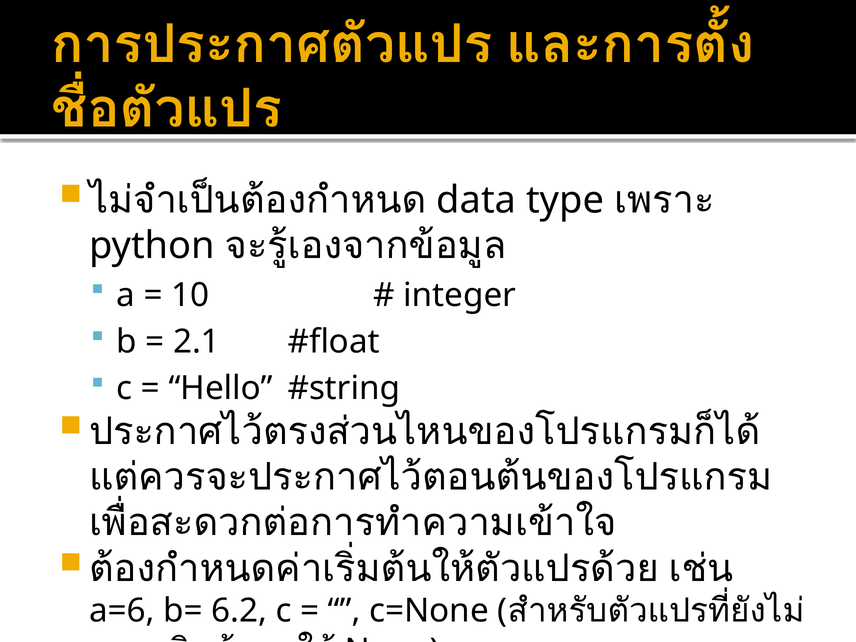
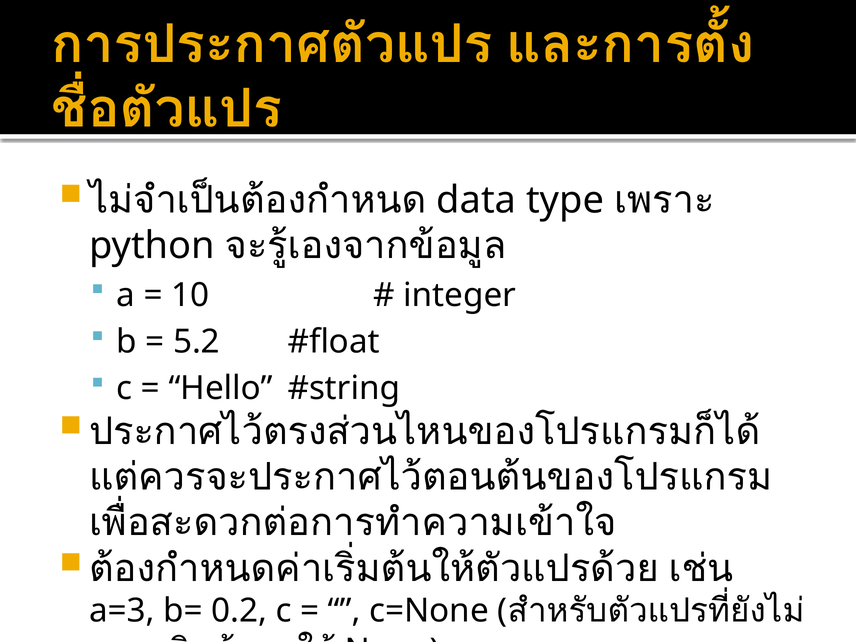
2.1: 2.1 -> 5.2 (196, 342)
a=6: a=6 -> a=3 (122, 611)
6.2: 6.2 -> 0.2 (239, 611)
